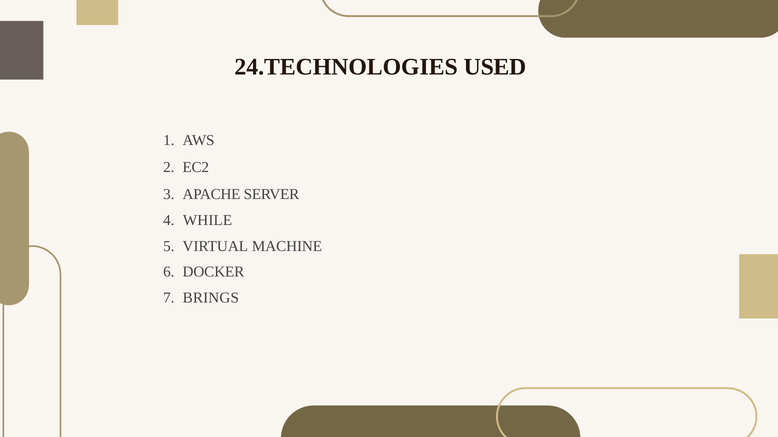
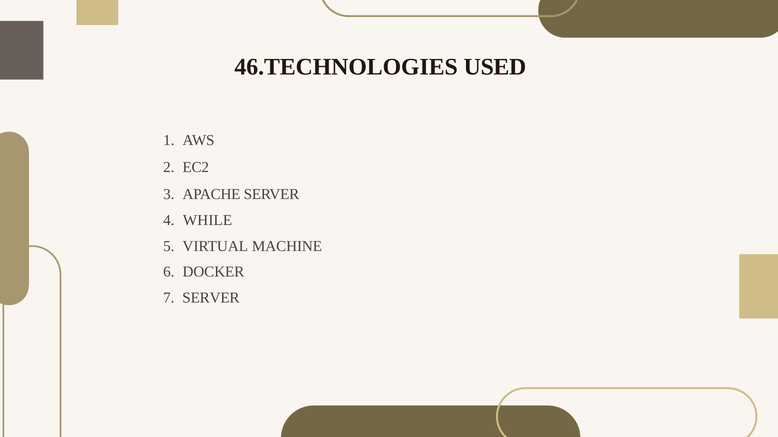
24.TECHNOLOGIES: 24.TECHNOLOGIES -> 46.TECHNOLOGIES (346, 67)
BRINGS: BRINGS -> SERVER (211, 298)
